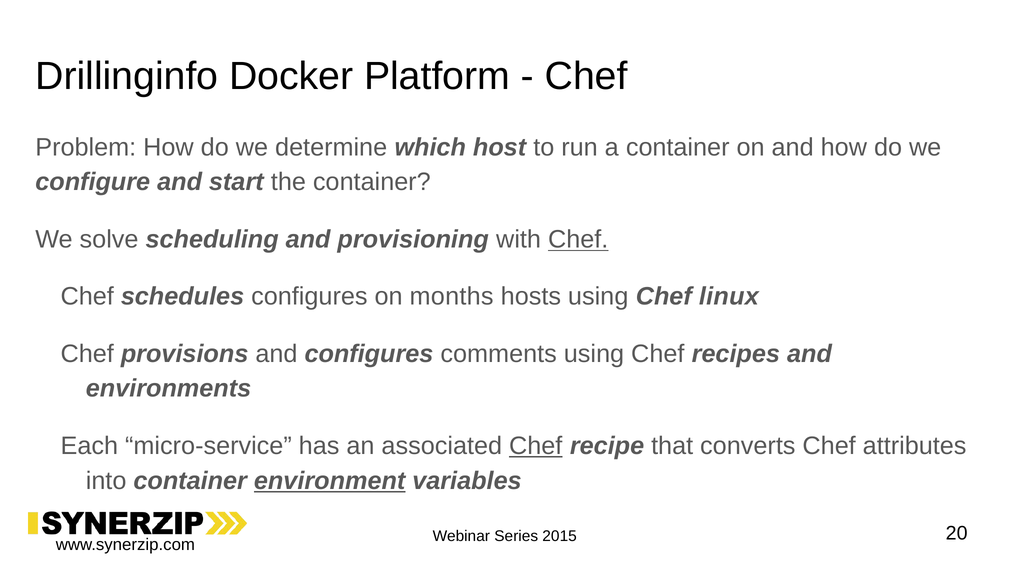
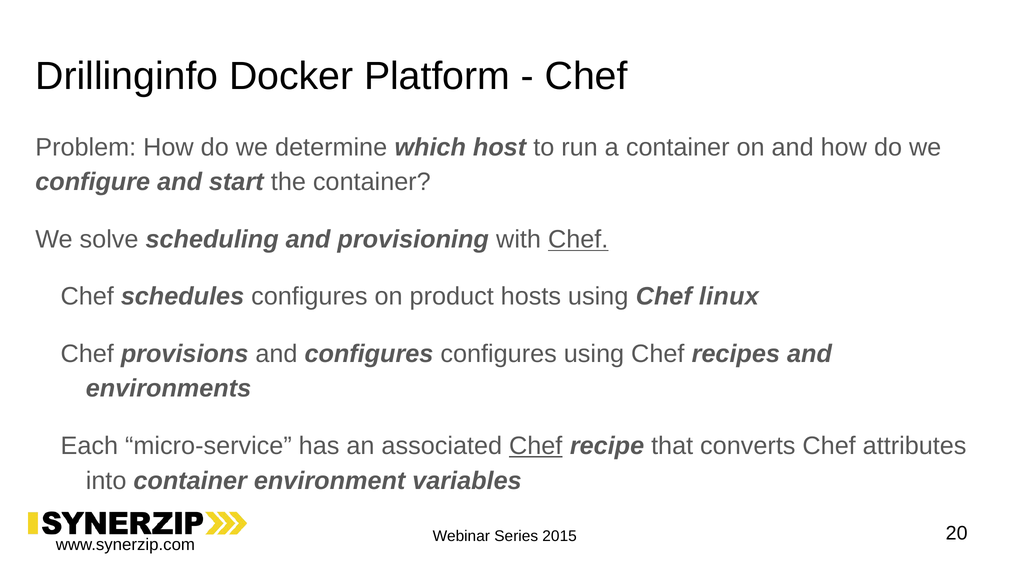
months: months -> product (452, 297)
configures comments: comments -> configures (499, 354)
environment underline: present -> none (330, 481)
